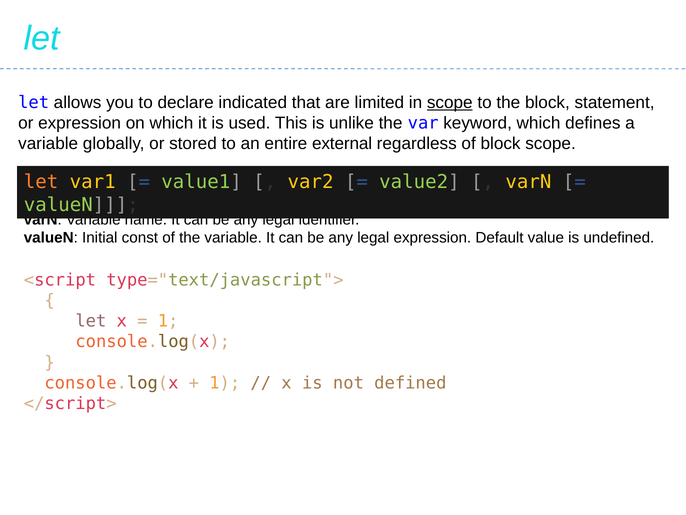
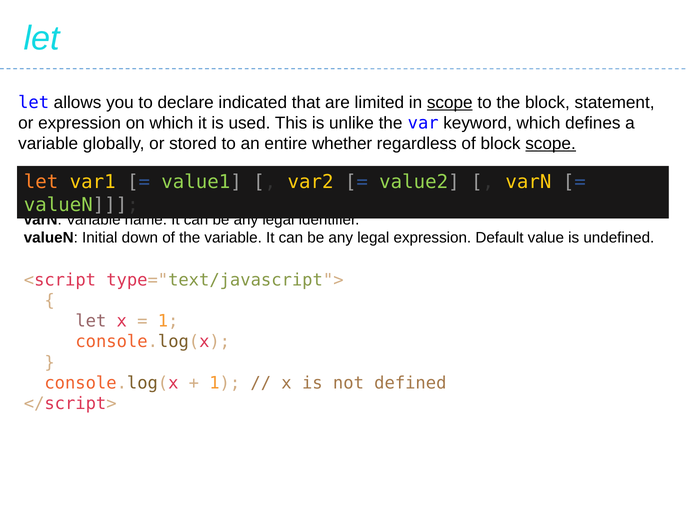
external: external -> whether (342, 144)
scope underline: none -> present (551, 144)
const: const -> down (140, 238)
